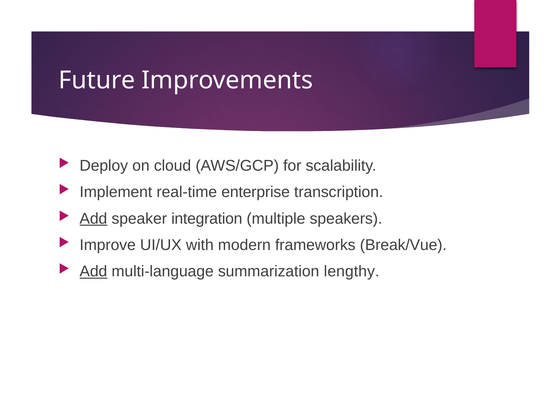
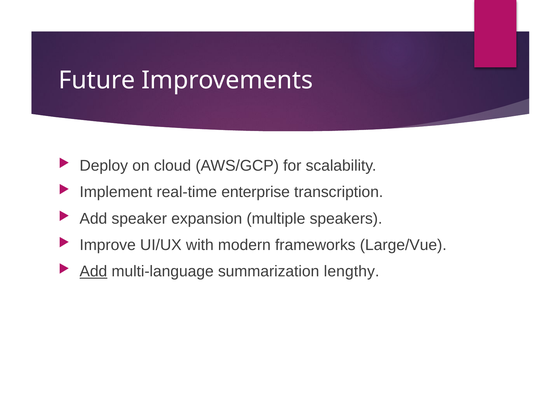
Add underline: present -> none (93, 219)
integration: integration -> expansion (207, 219)
Break/Vue: Break/Vue -> Large/Vue (403, 245)
